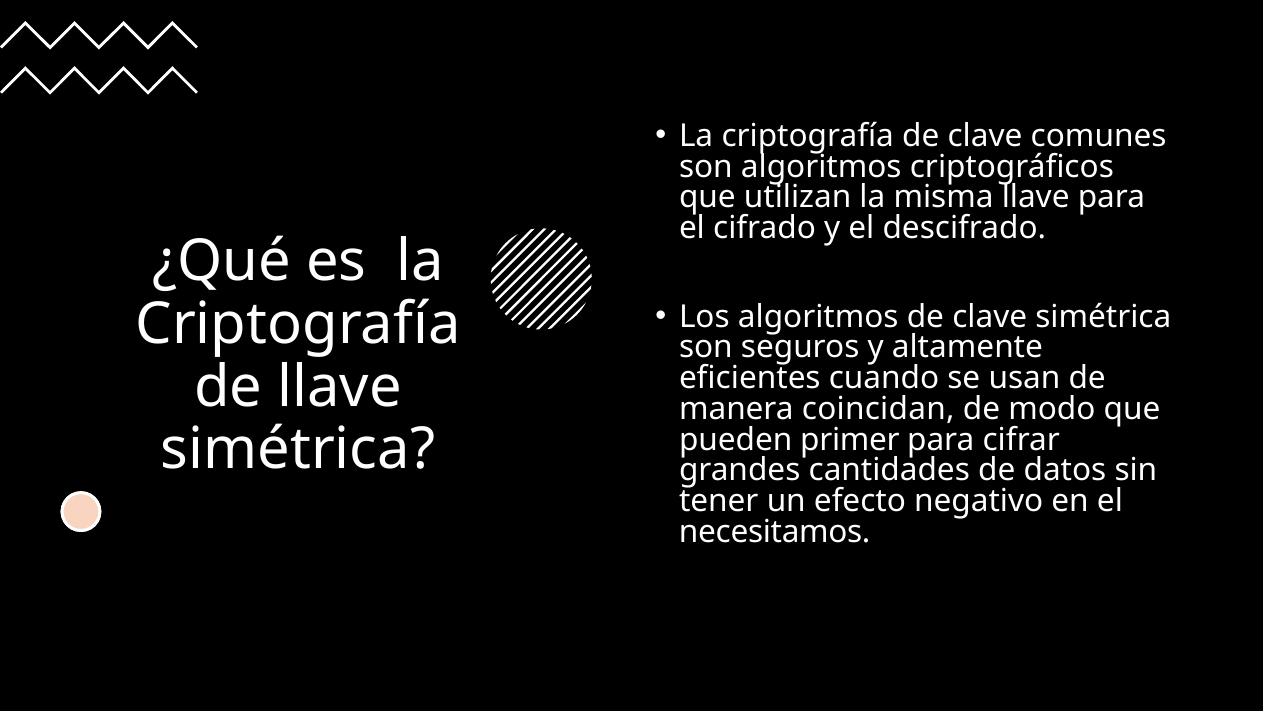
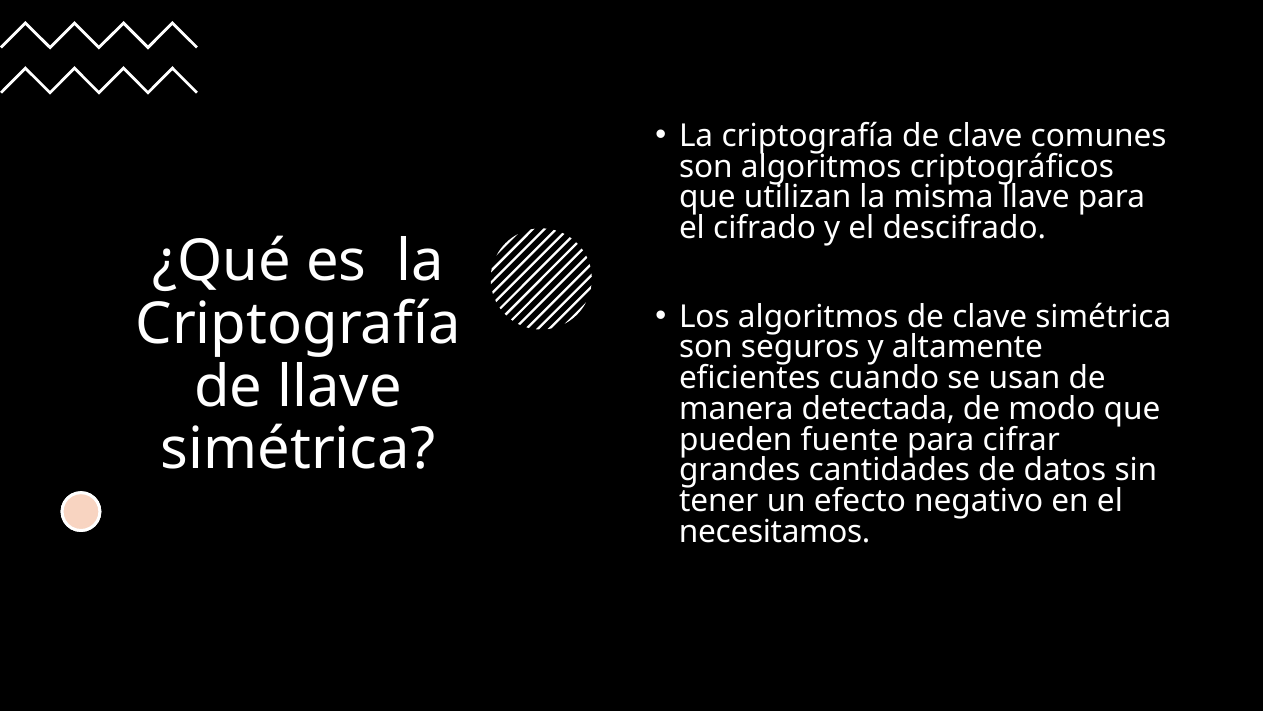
coincidan: coincidan -> detectada (878, 409)
primer: primer -> fuente (850, 439)
